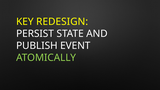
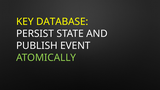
REDESIGN: REDESIGN -> DATABASE (62, 22)
